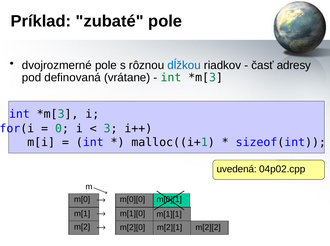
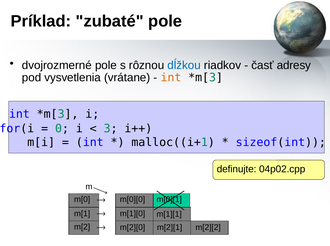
definovaná: definovaná -> vysvetlenia (73, 78)
int colour: green -> orange (171, 78)
uvedená: uvedená -> definujte (237, 170)
